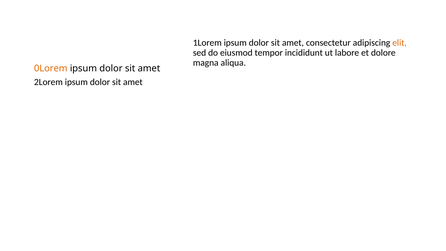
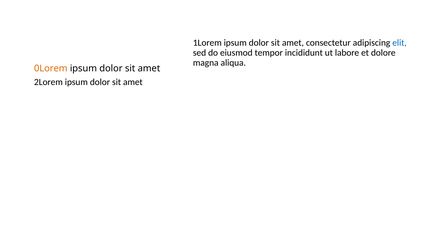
elit colour: orange -> blue (400, 43)
